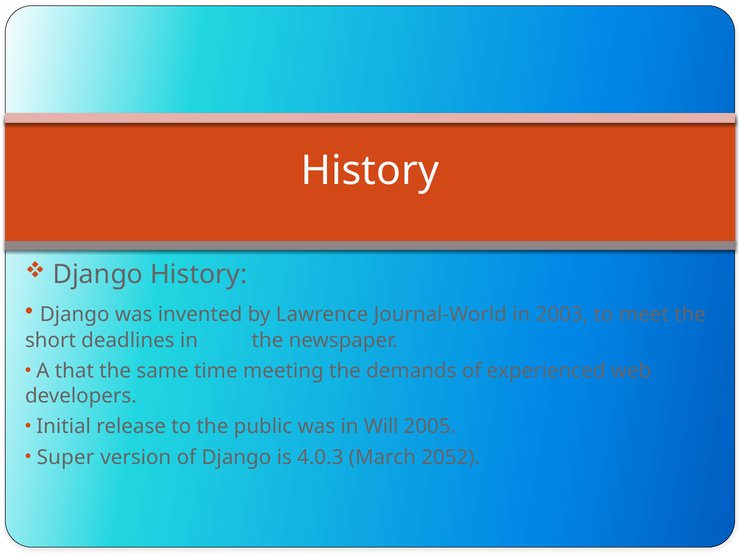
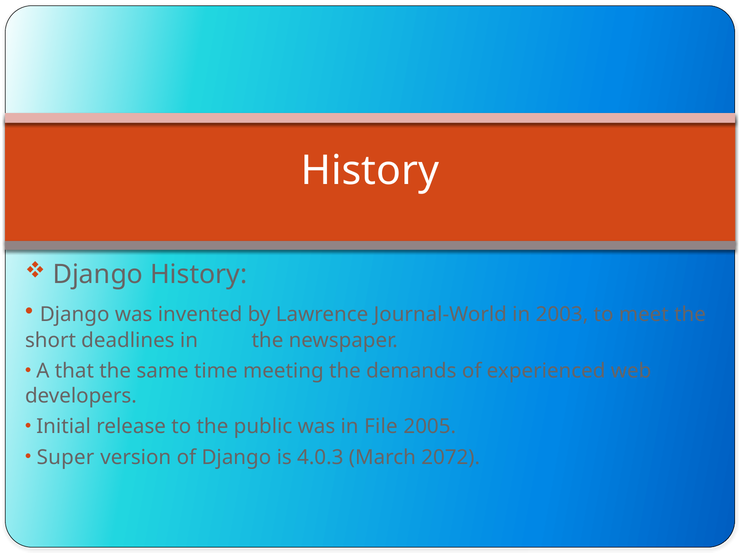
Will: Will -> File (381, 427)
2052: 2052 -> 2072 (451, 457)
